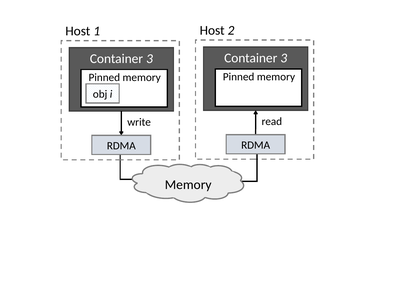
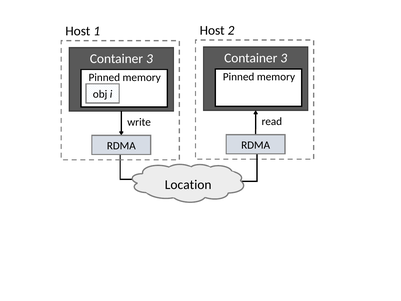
Memory: Memory -> Location (188, 185)
